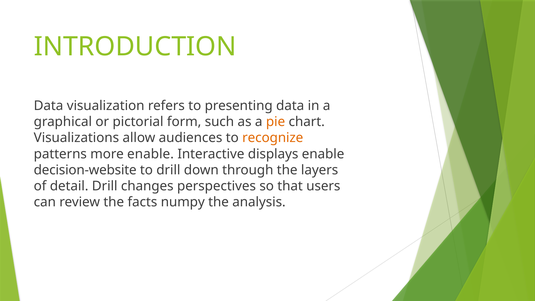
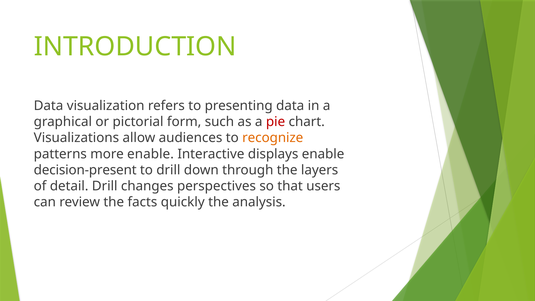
pie colour: orange -> red (276, 122)
decision-website: decision-website -> decision-present (85, 170)
numpy: numpy -> quickly (183, 202)
